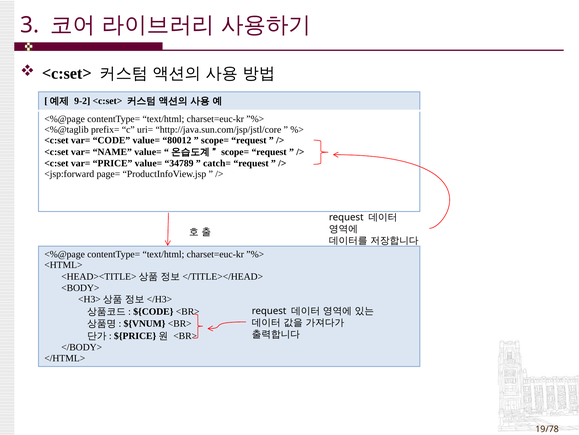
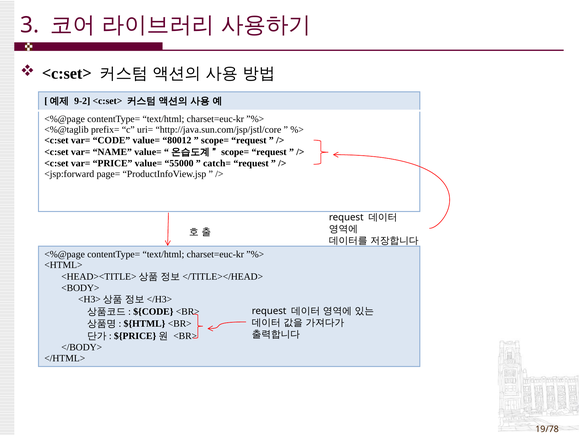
34789: 34789 -> 55000 (179, 163)
${VNUM: ${VNUM -> ${HTML (145, 323)
